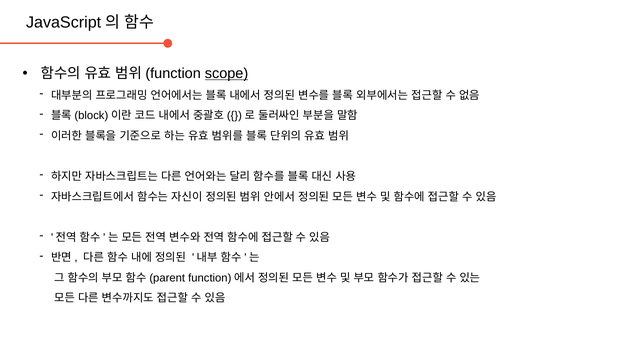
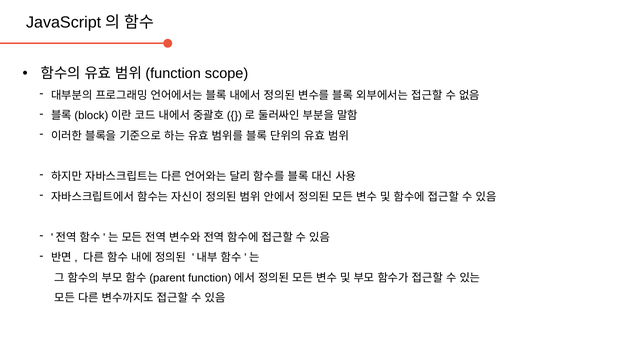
scope underline: present -> none (227, 73)
